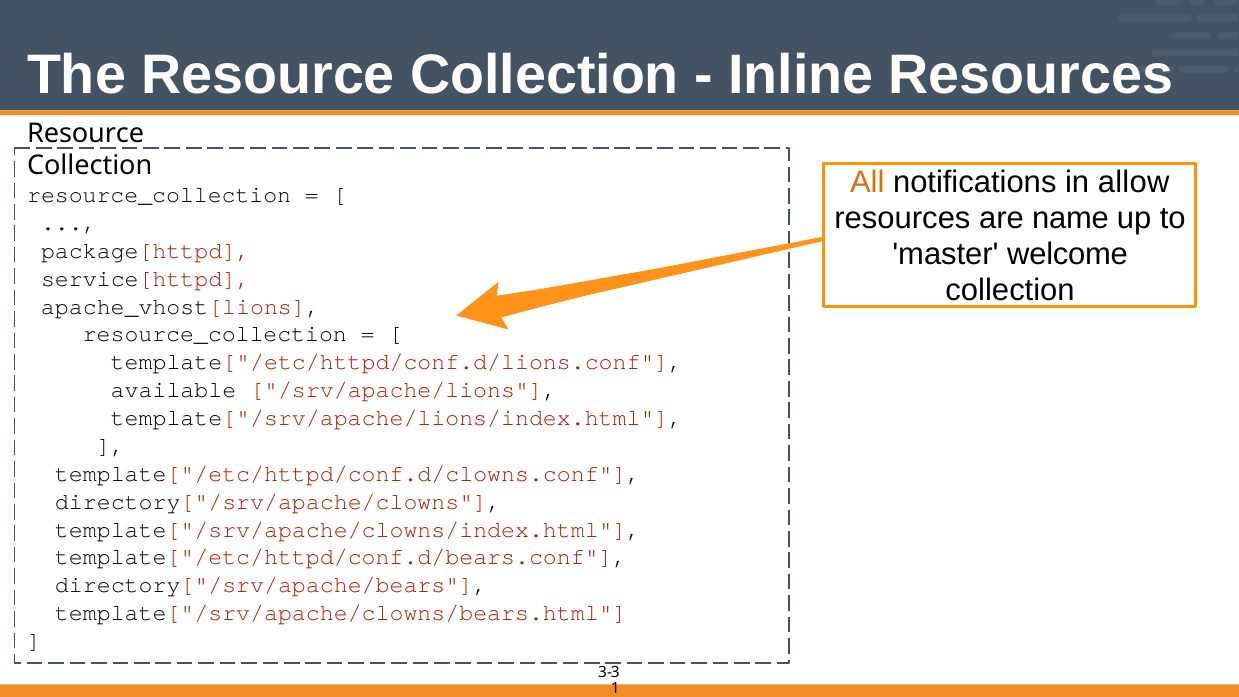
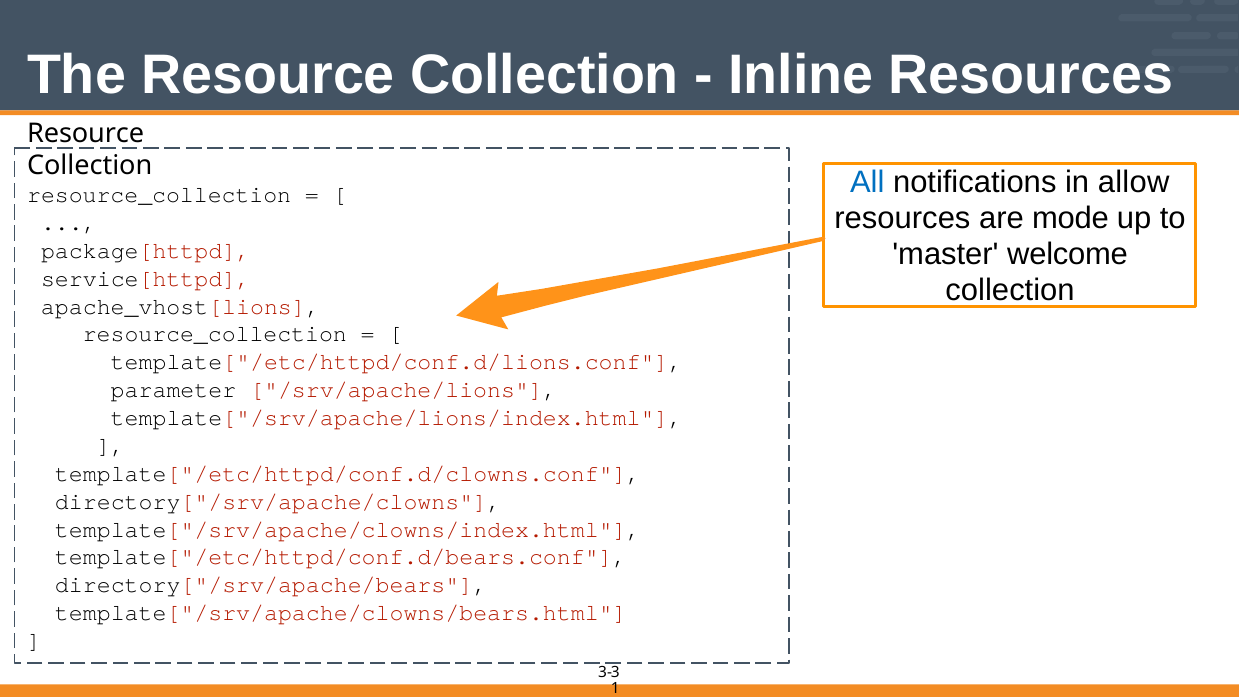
All colour: orange -> blue (867, 182)
name: name -> mode (1070, 218)
available: available -> parameter (173, 390)
